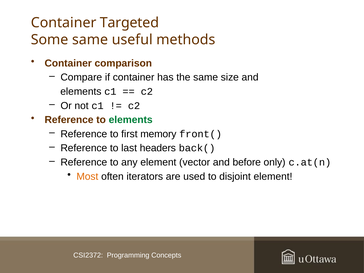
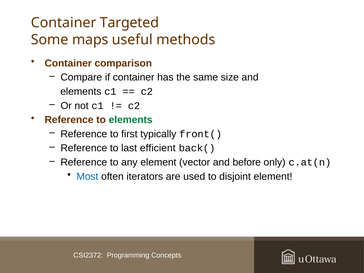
Some same: same -> maps (90, 40)
memory: memory -> typically (158, 134)
headers: headers -> efficient (158, 148)
Most colour: orange -> blue (87, 176)
